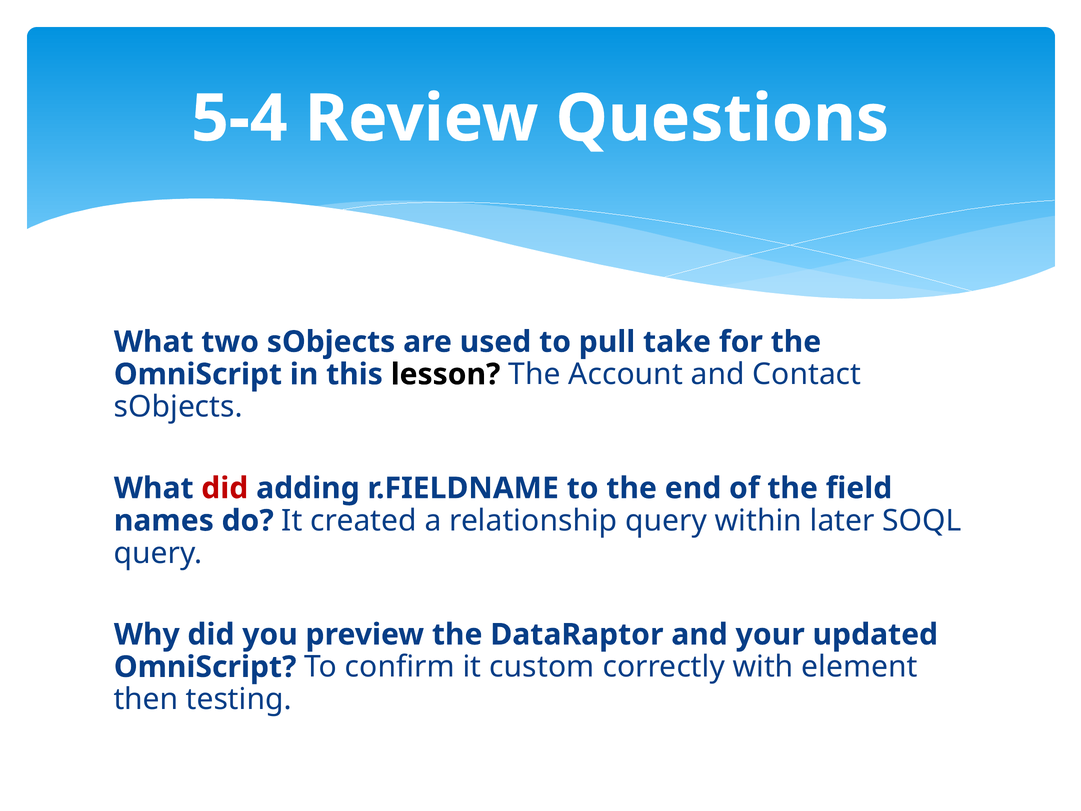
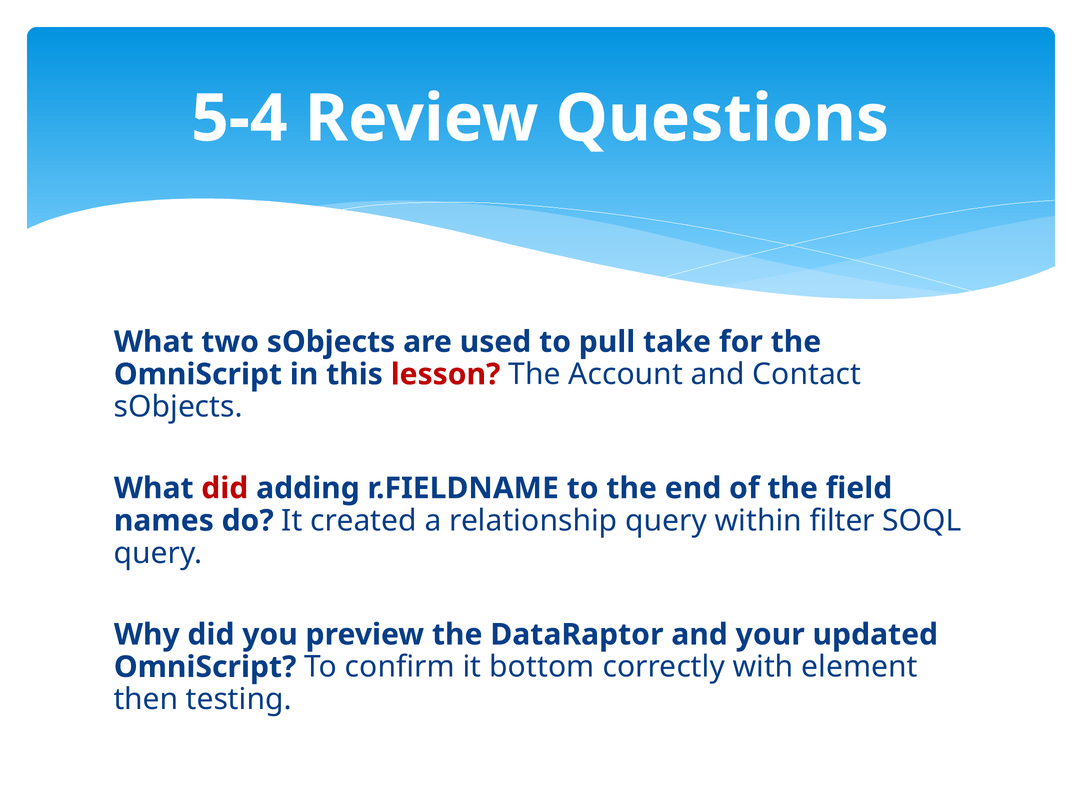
lesson colour: black -> red (445, 374)
later: later -> filter (842, 521)
custom: custom -> bottom (542, 667)
